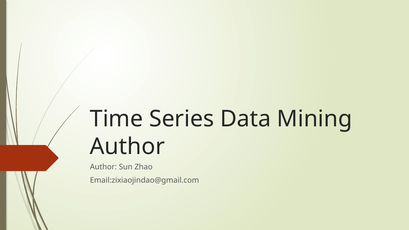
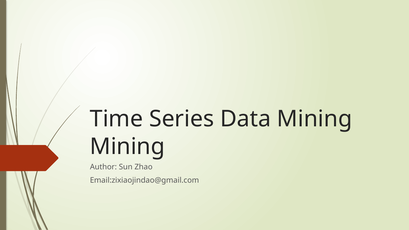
Author: Author -> Mining (127, 147)
